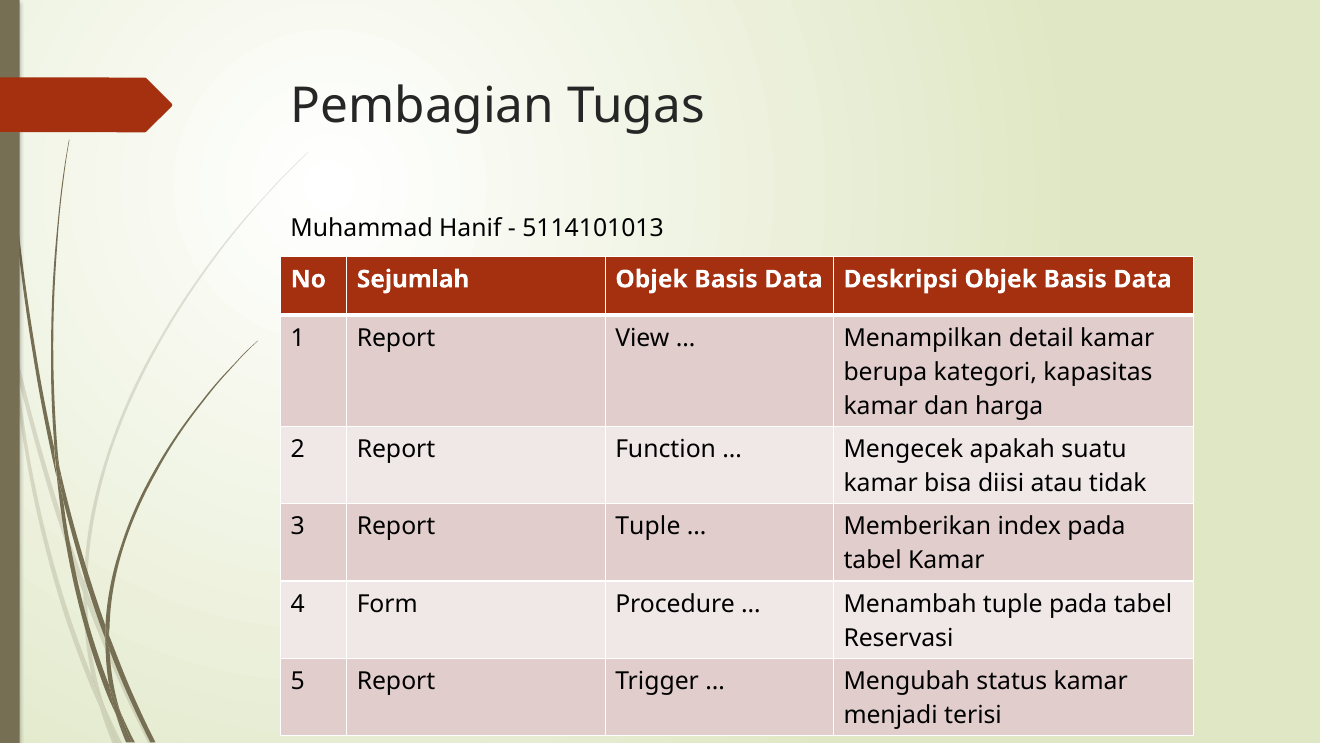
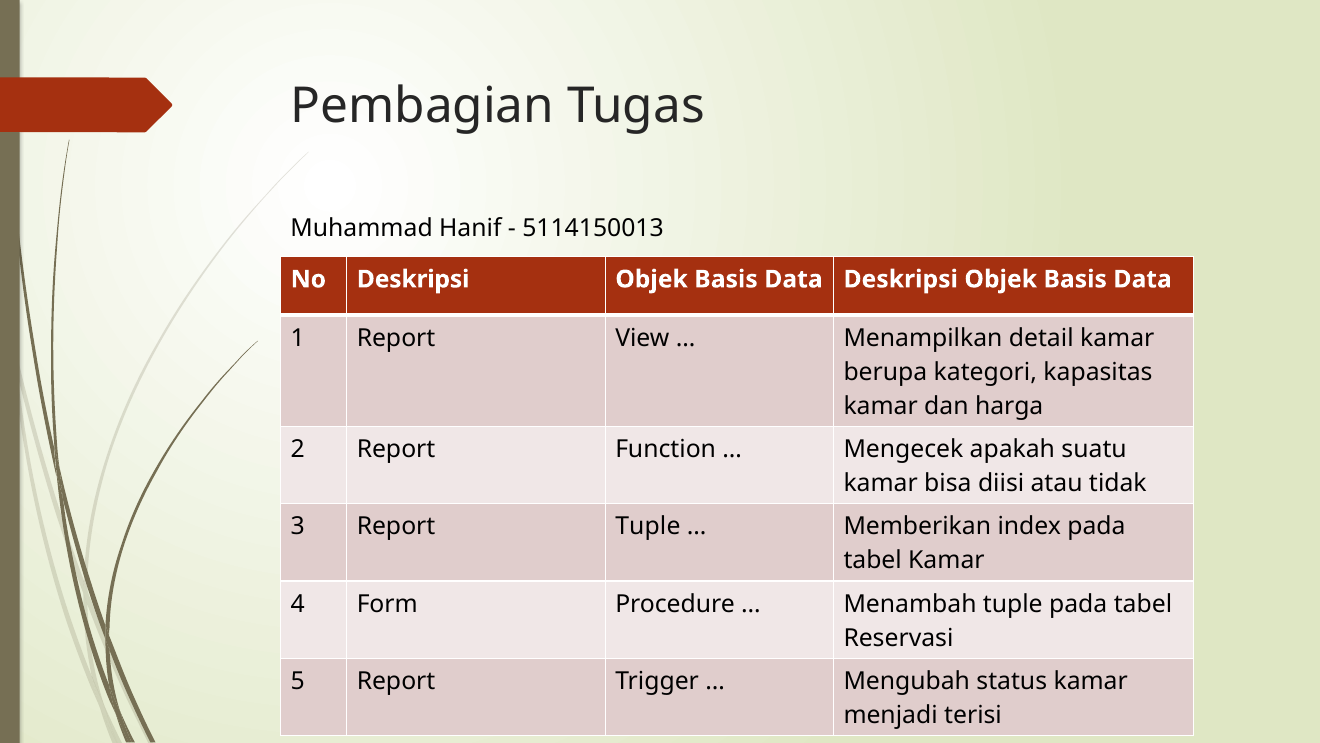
5114101013: 5114101013 -> 5114150013 (593, 228)
No Sejumlah: Sejumlah -> Deskripsi (413, 279)
